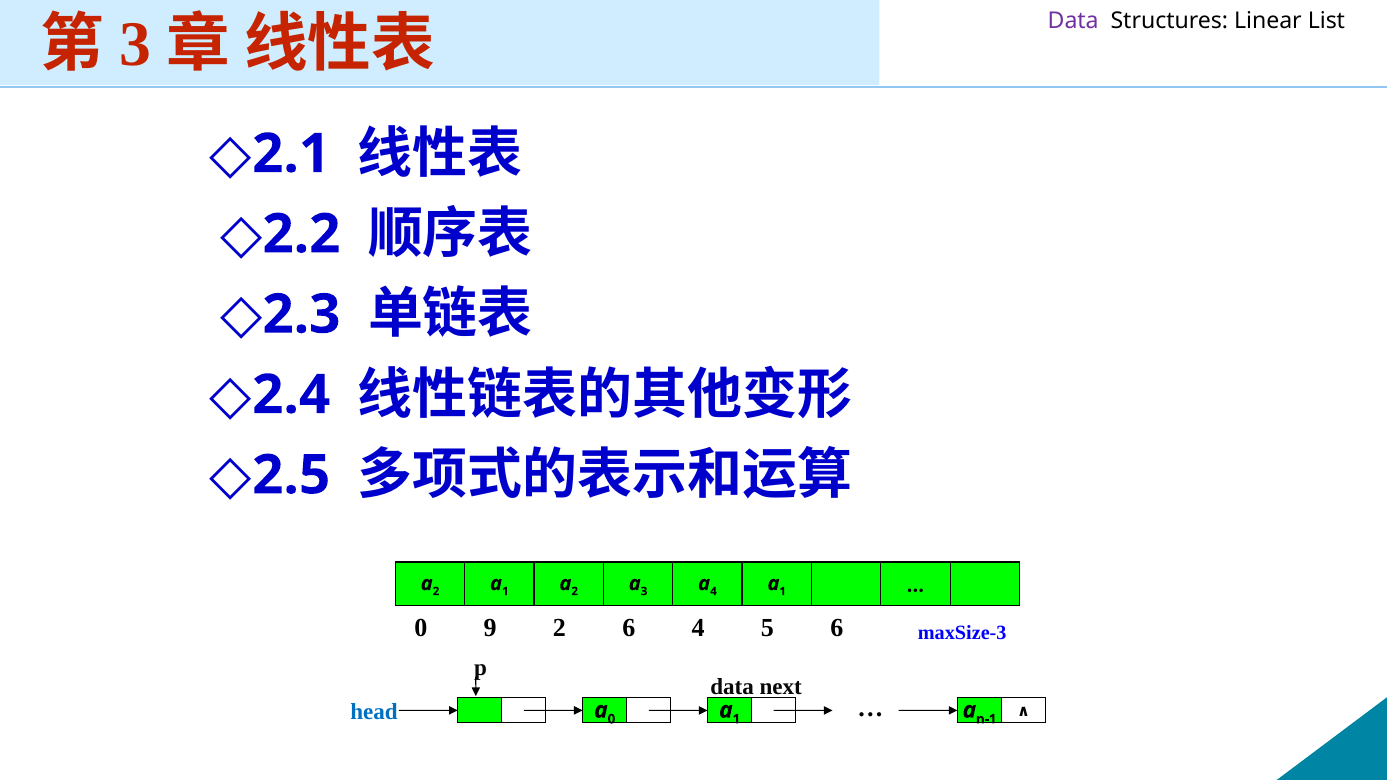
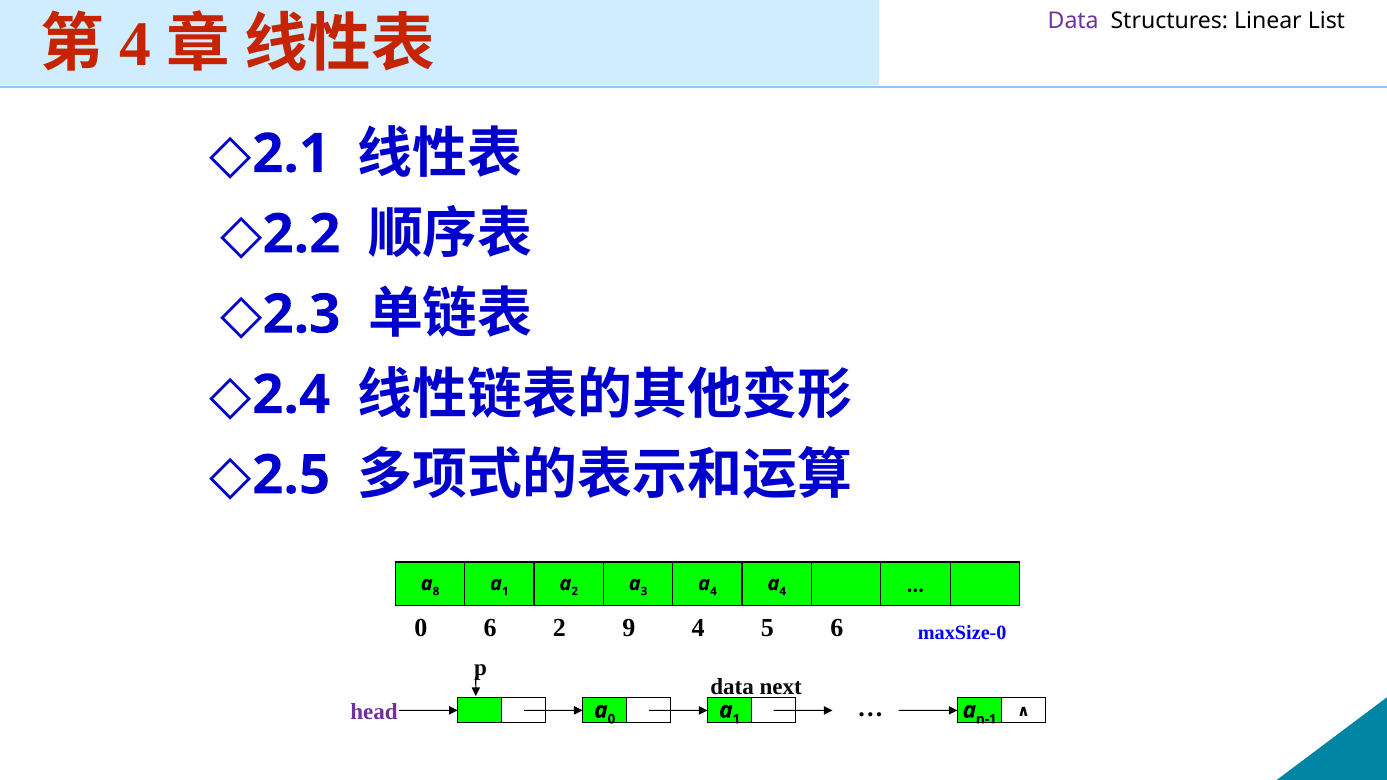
3: 3 -> 4 (135, 44)
2: 2 -> 8 (436, 591)
1: 1 -> 4 (783, 591)
0 9: 9 -> 6 (490, 628)
2 6: 6 -> 9 (629, 628)
maxSize-3: maxSize-3 -> maxSize-0 (962, 633)
head colour: blue -> purple (374, 712)
